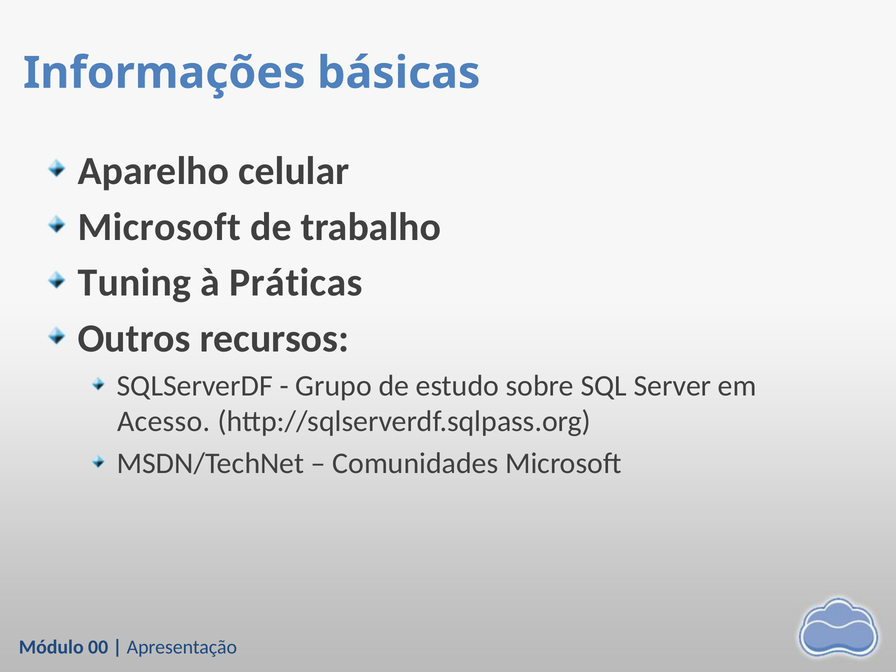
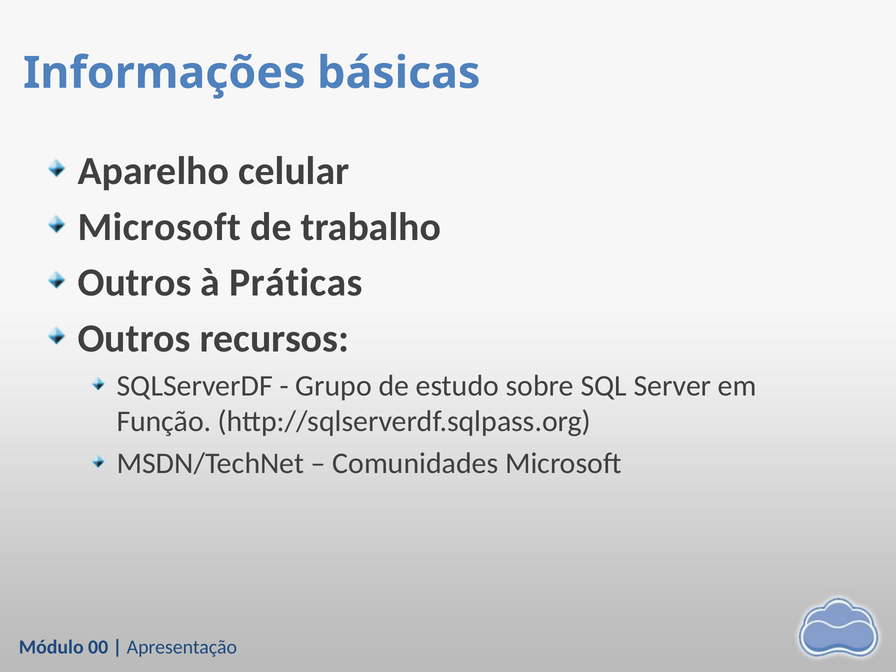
Tuning: Tuning -> Outros (134, 283)
Acesso: Acesso -> Função (164, 422)
